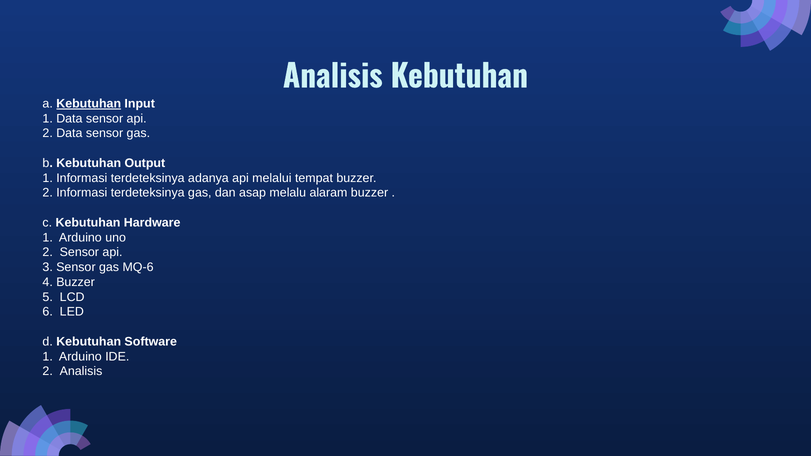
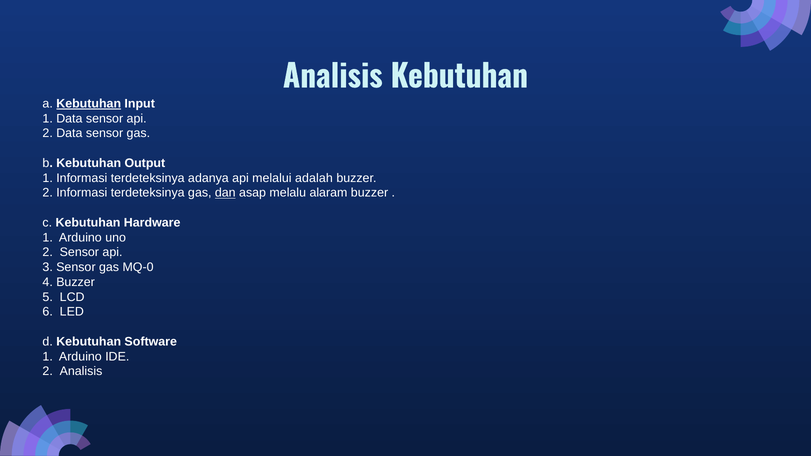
tempat: tempat -> adalah (314, 178)
dan underline: none -> present (225, 193)
MQ-6: MQ-6 -> MQ-0 (138, 267)
